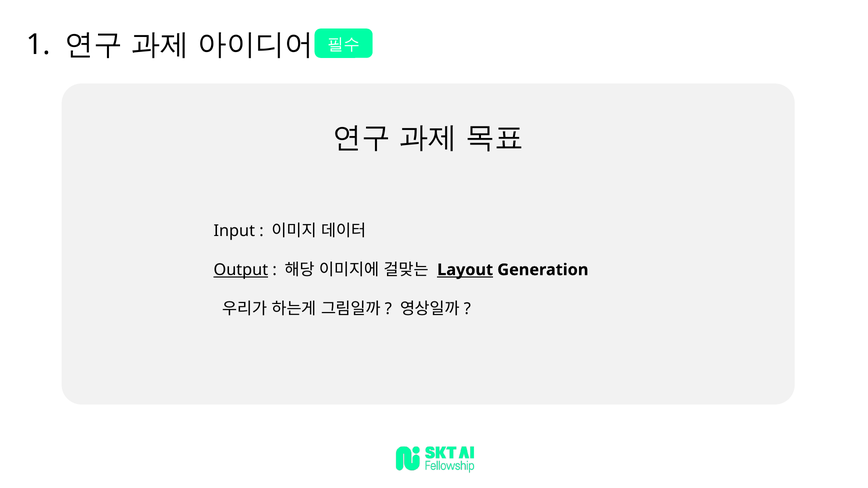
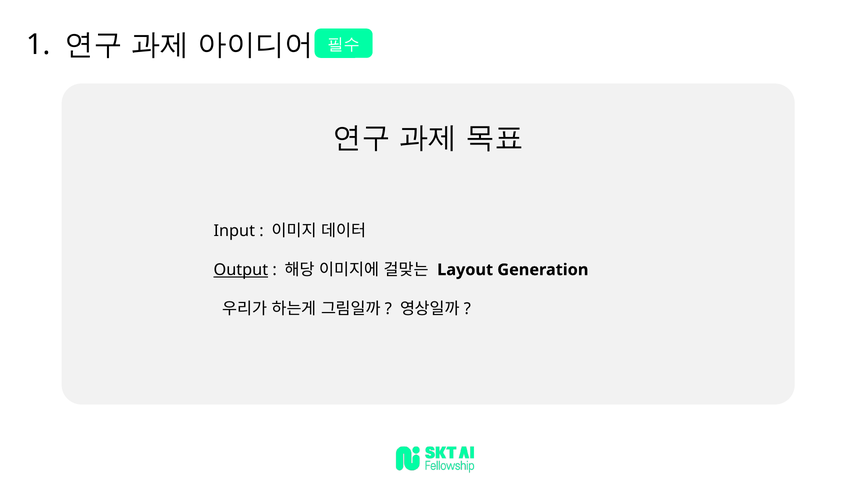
Layout underline: present -> none (465, 270)
